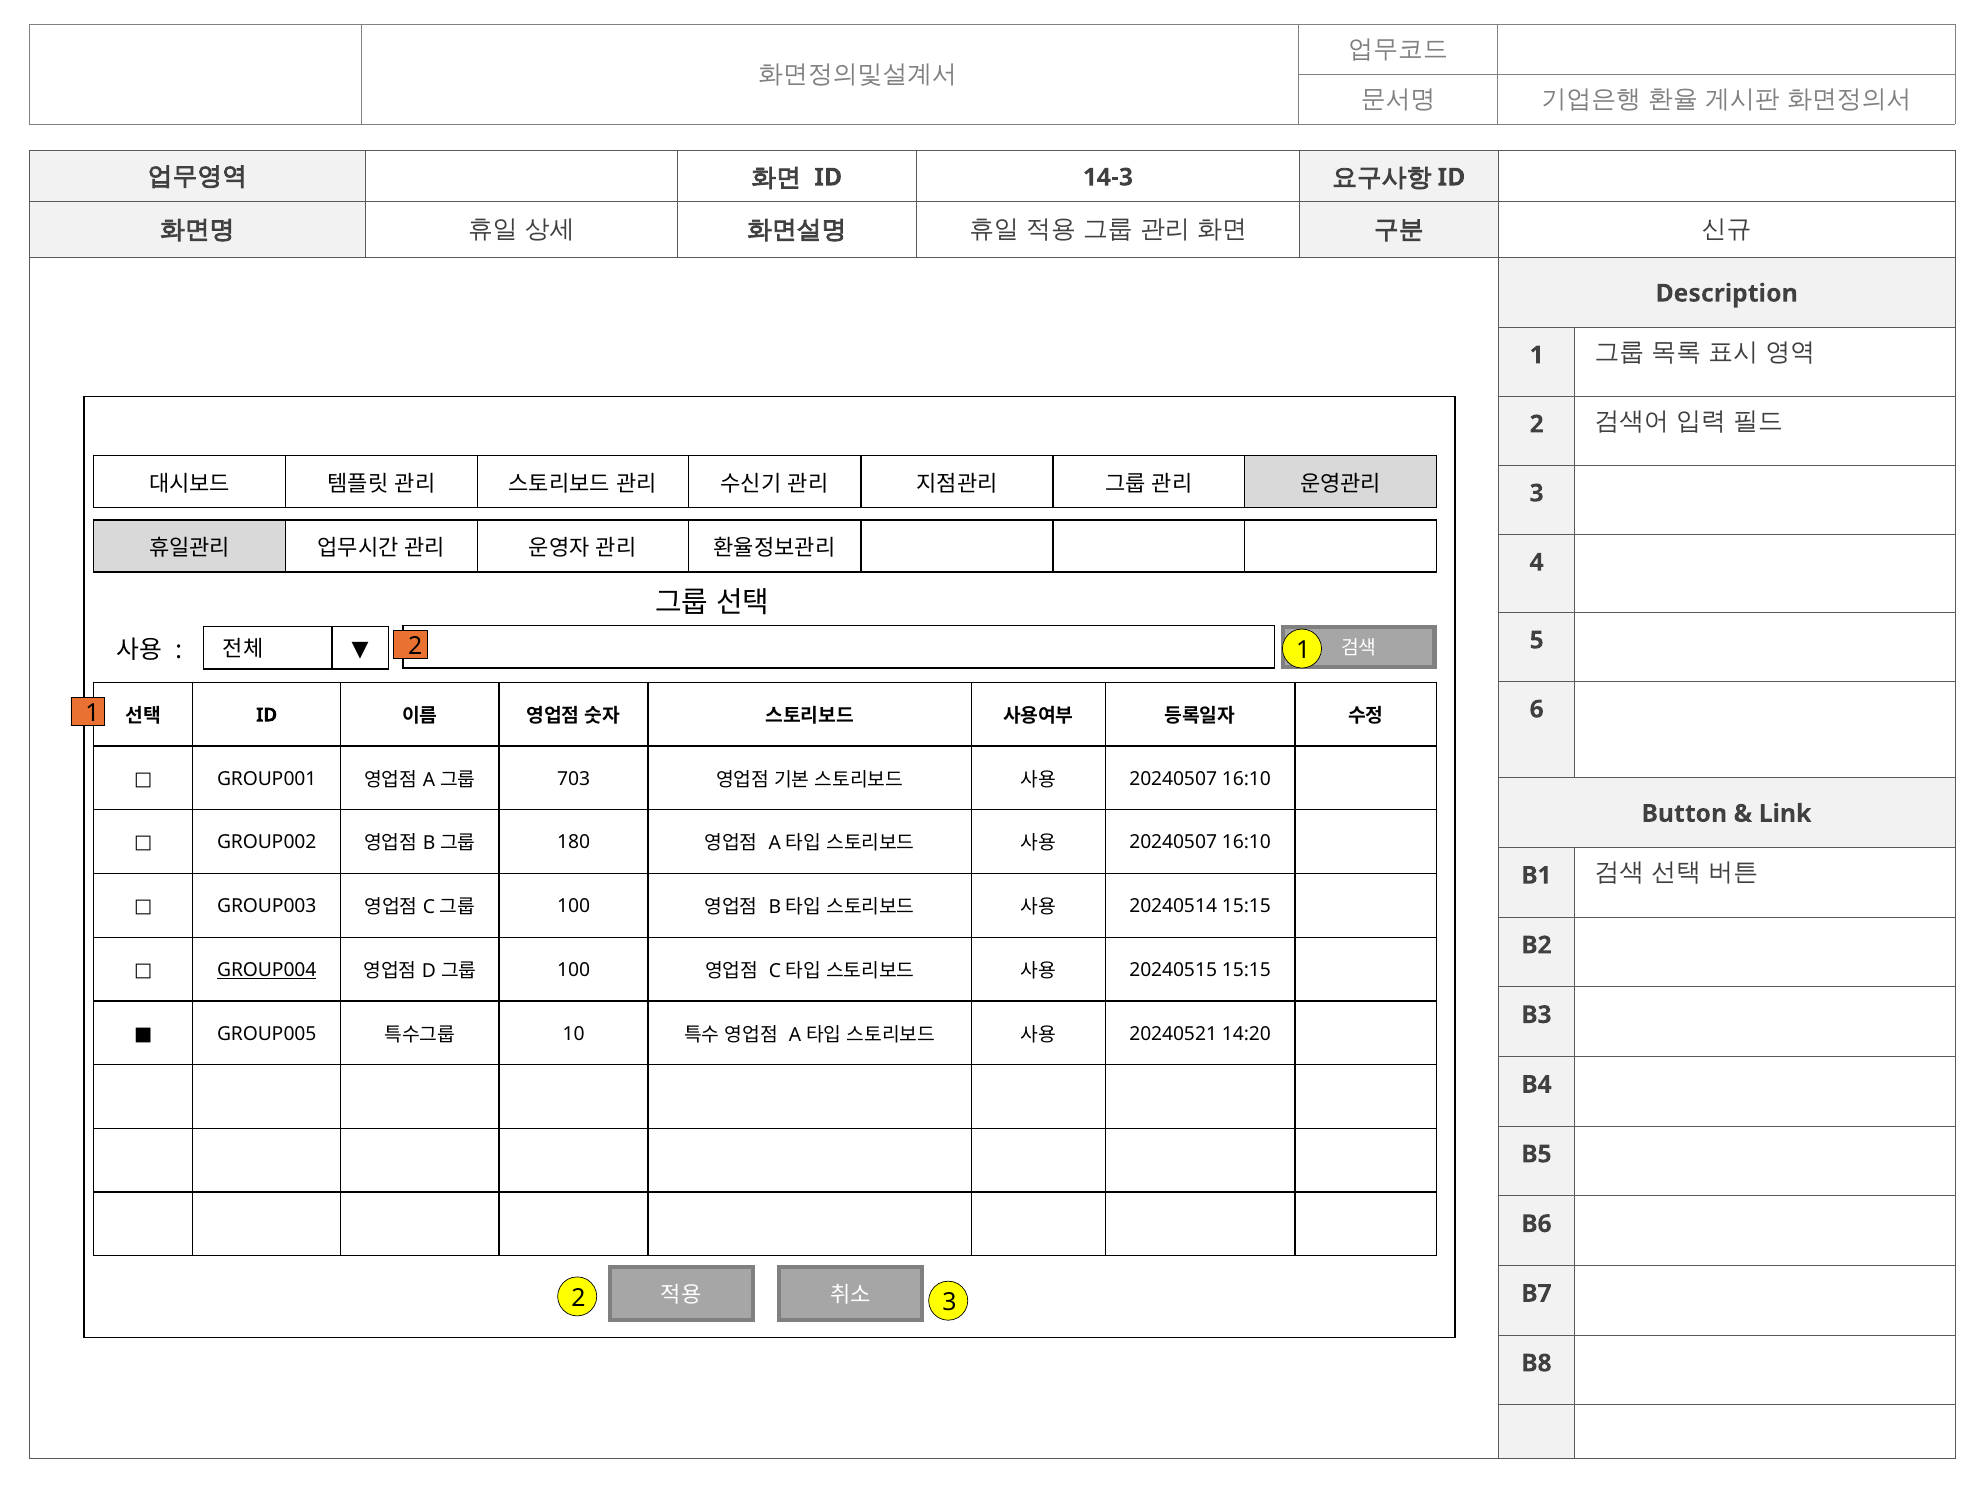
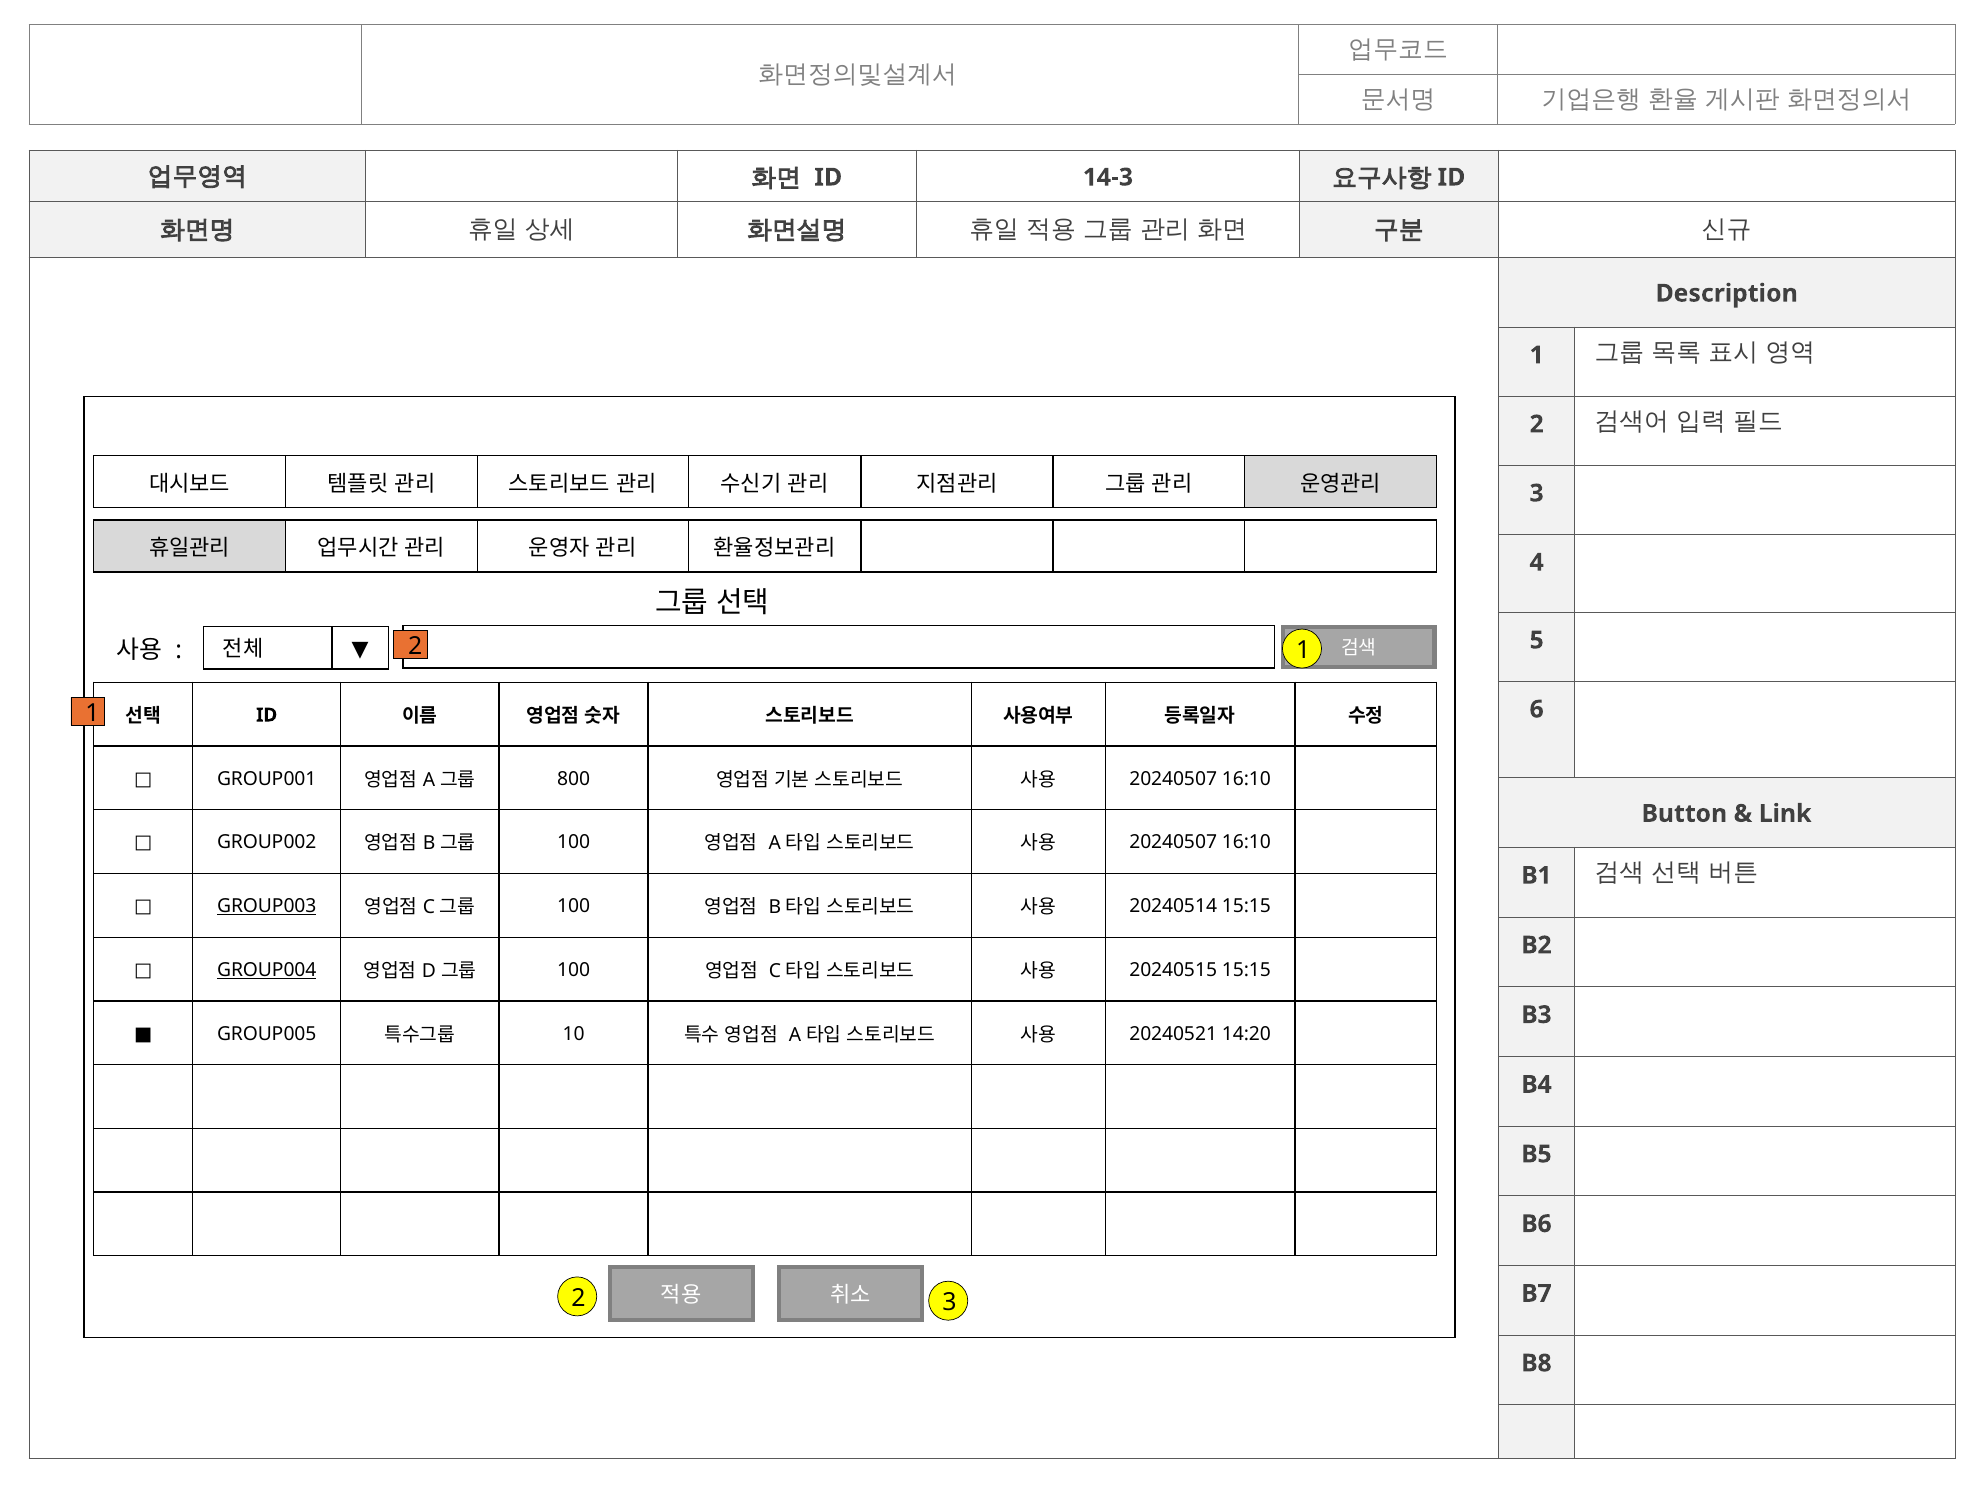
703: 703 -> 800 (574, 779)
180: 180 -> 100 (574, 843)
GROUP003 underline: none -> present (267, 906)
